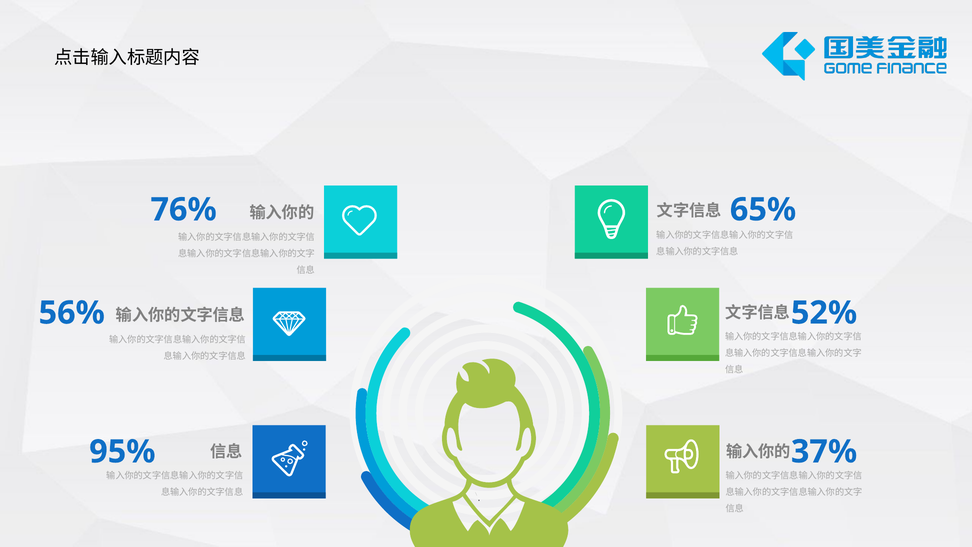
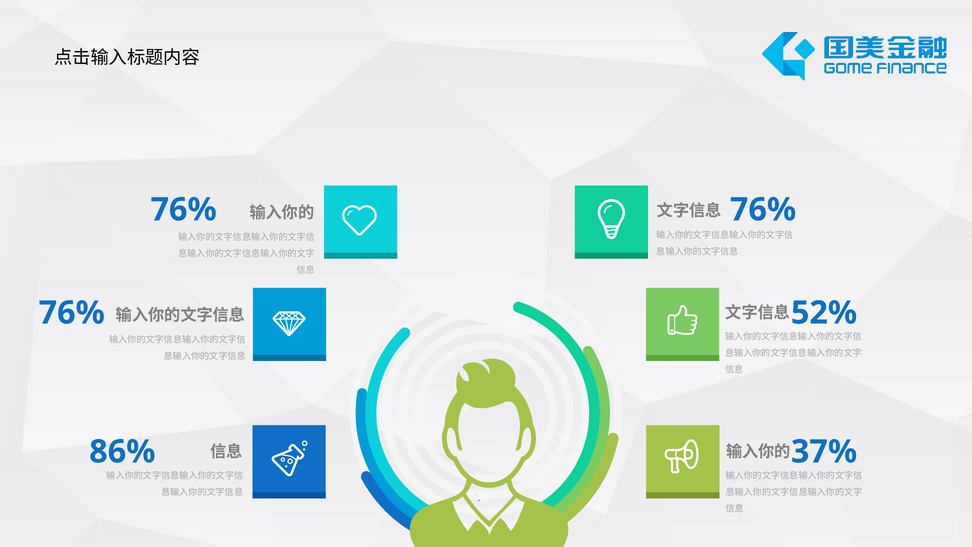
65%: 65% -> 76% (763, 210)
56%: 56% -> 76% (72, 313)
95%: 95% -> 86% (122, 452)
